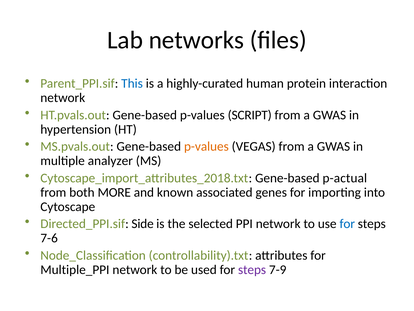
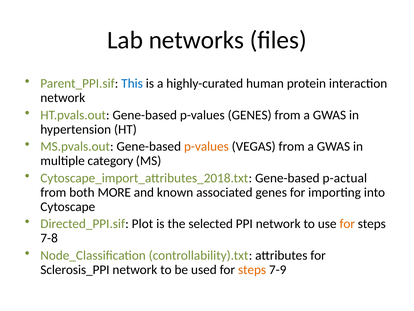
p-values SCRIPT: SCRIPT -> GENES (250, 115)
analyzer: analyzer -> category (110, 161)
Side: Side -> Plot (142, 223)
for colour: blue -> orange (347, 223)
7-6: 7-6 -> 7-8 (49, 238)
Multiple_PPI: Multiple_PPI -> Sclerosis_PPI (75, 269)
steps colour: purple -> orange (252, 269)
